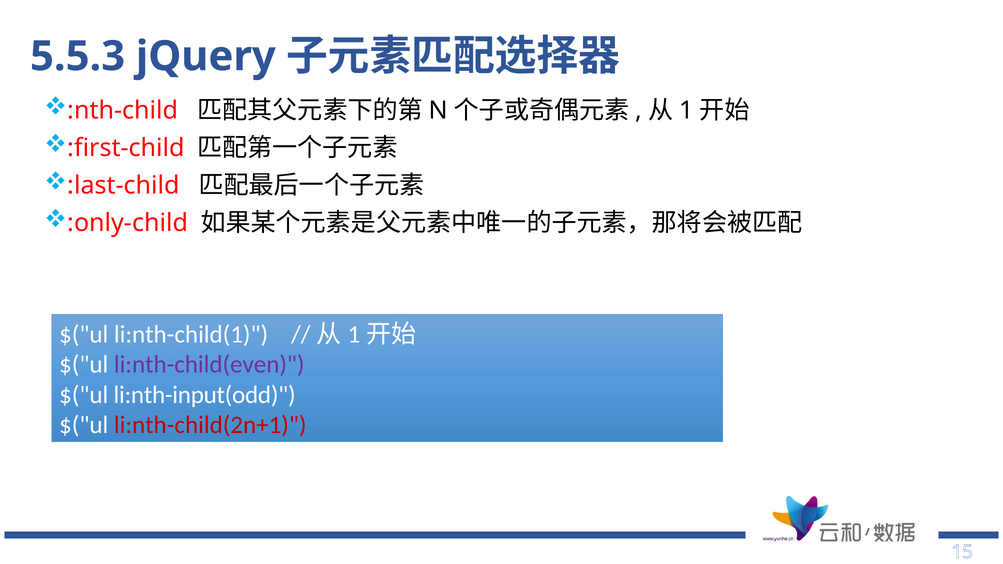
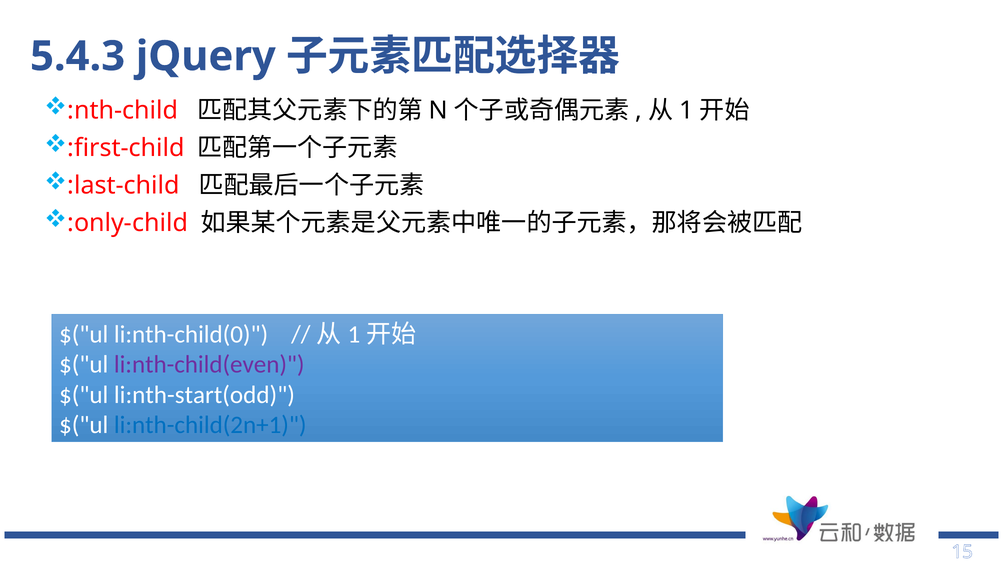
5.5.3: 5.5.3 -> 5.4.3 (78, 56)
li:nth-child(1: li:nth-child(1 -> li:nth-child(0 (191, 335)
li:nth-input(odd: li:nth-input(odd -> li:nth-start(odd (204, 395)
li:nth-child(2n+1 colour: red -> blue (210, 425)
